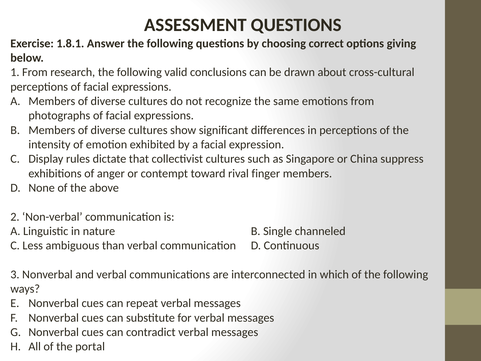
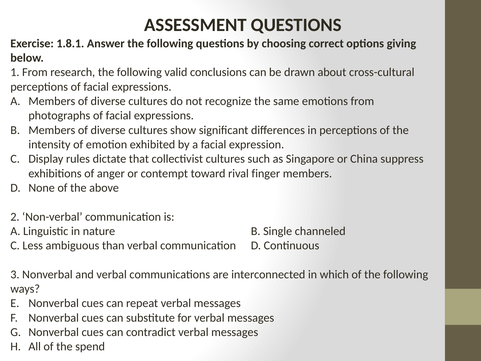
portal: portal -> spend (90, 346)
